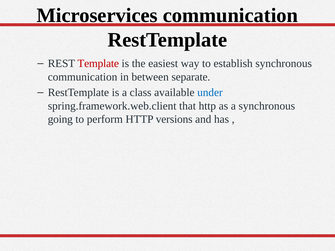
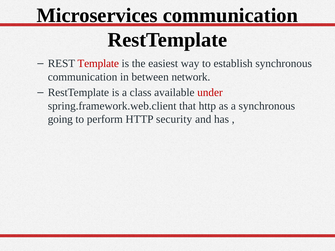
separate: separate -> network (191, 77)
under colour: blue -> red (210, 93)
versions: versions -> security (174, 119)
